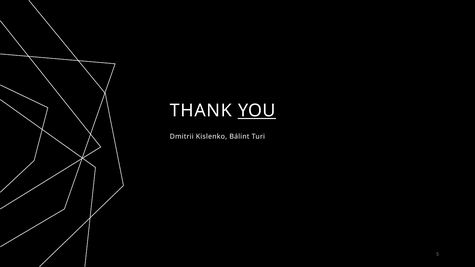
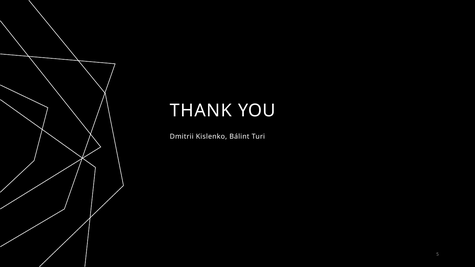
YOU underline: present -> none (257, 111)
